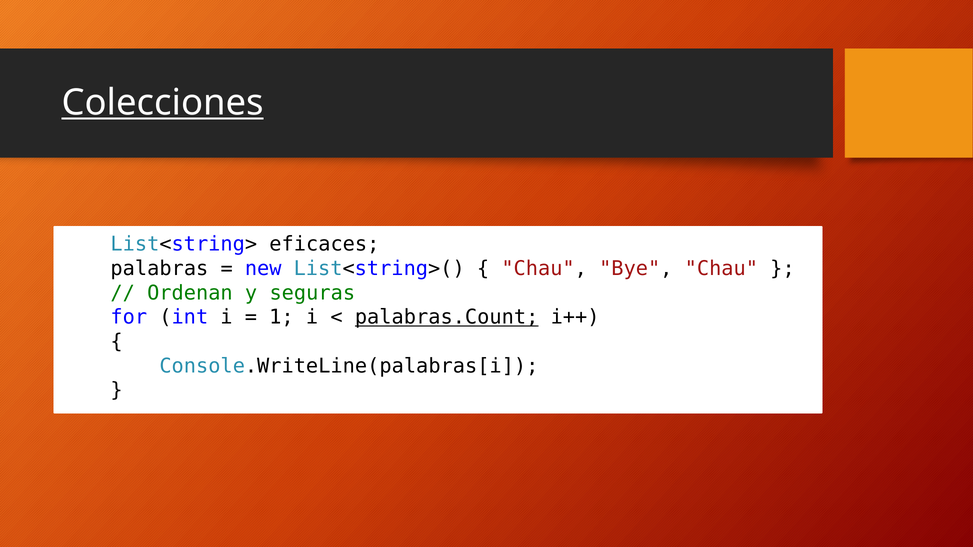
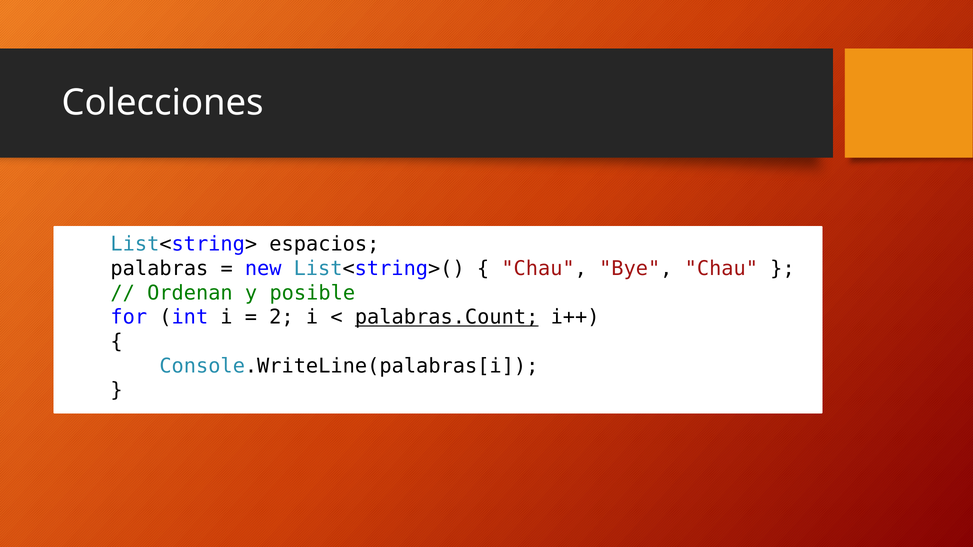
Colecciones underline: present -> none (163, 103)
eficaces: eficaces -> espacios (324, 244)
seguras: seguras -> posible (312, 293)
1: 1 -> 2 (281, 317)
